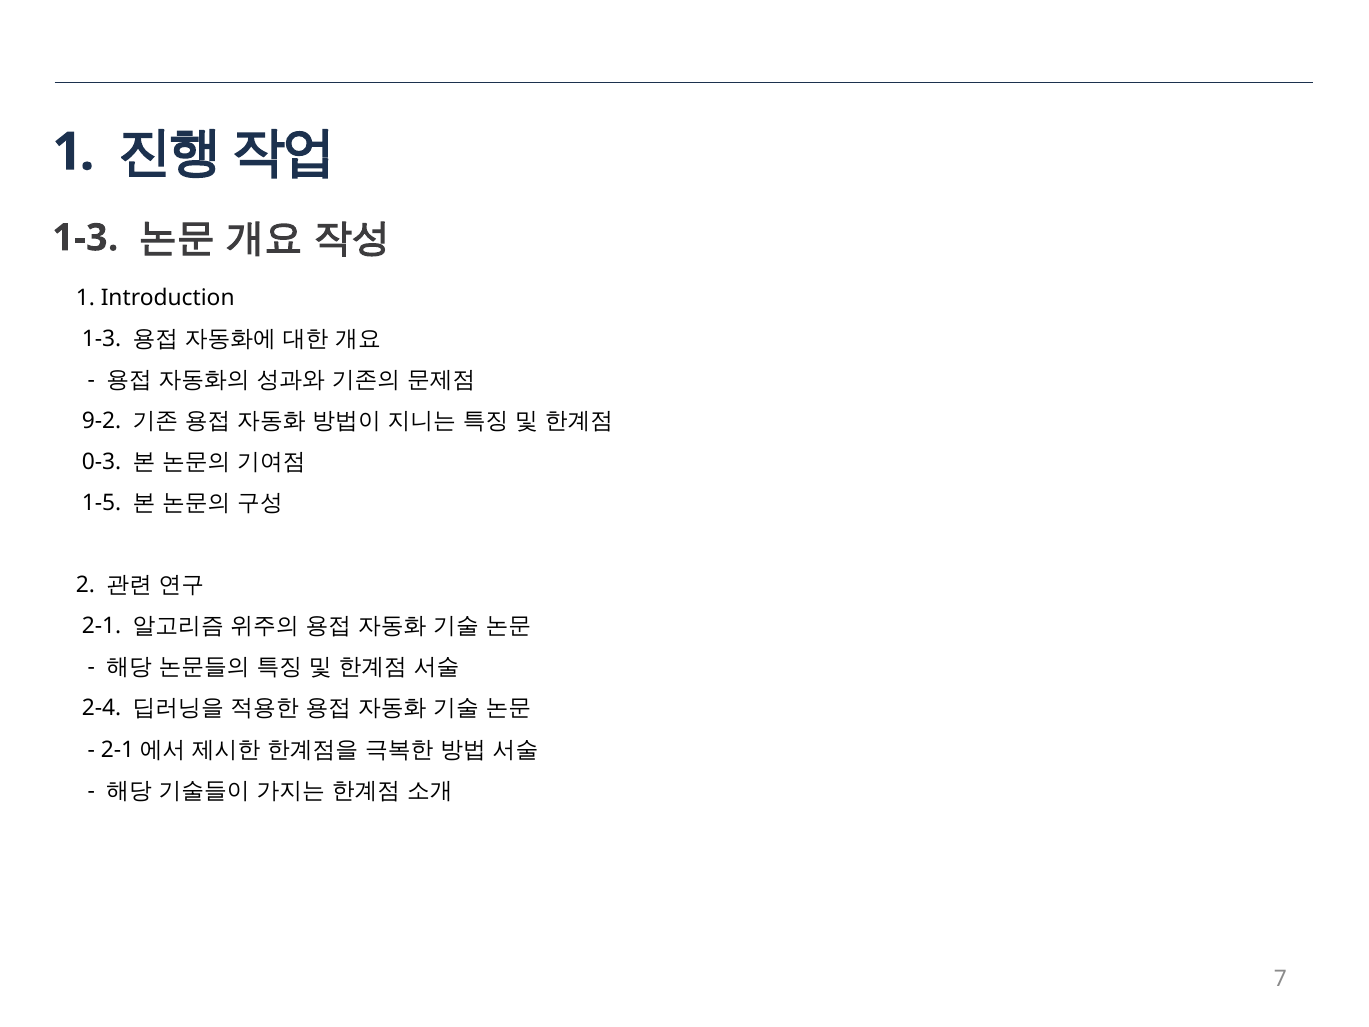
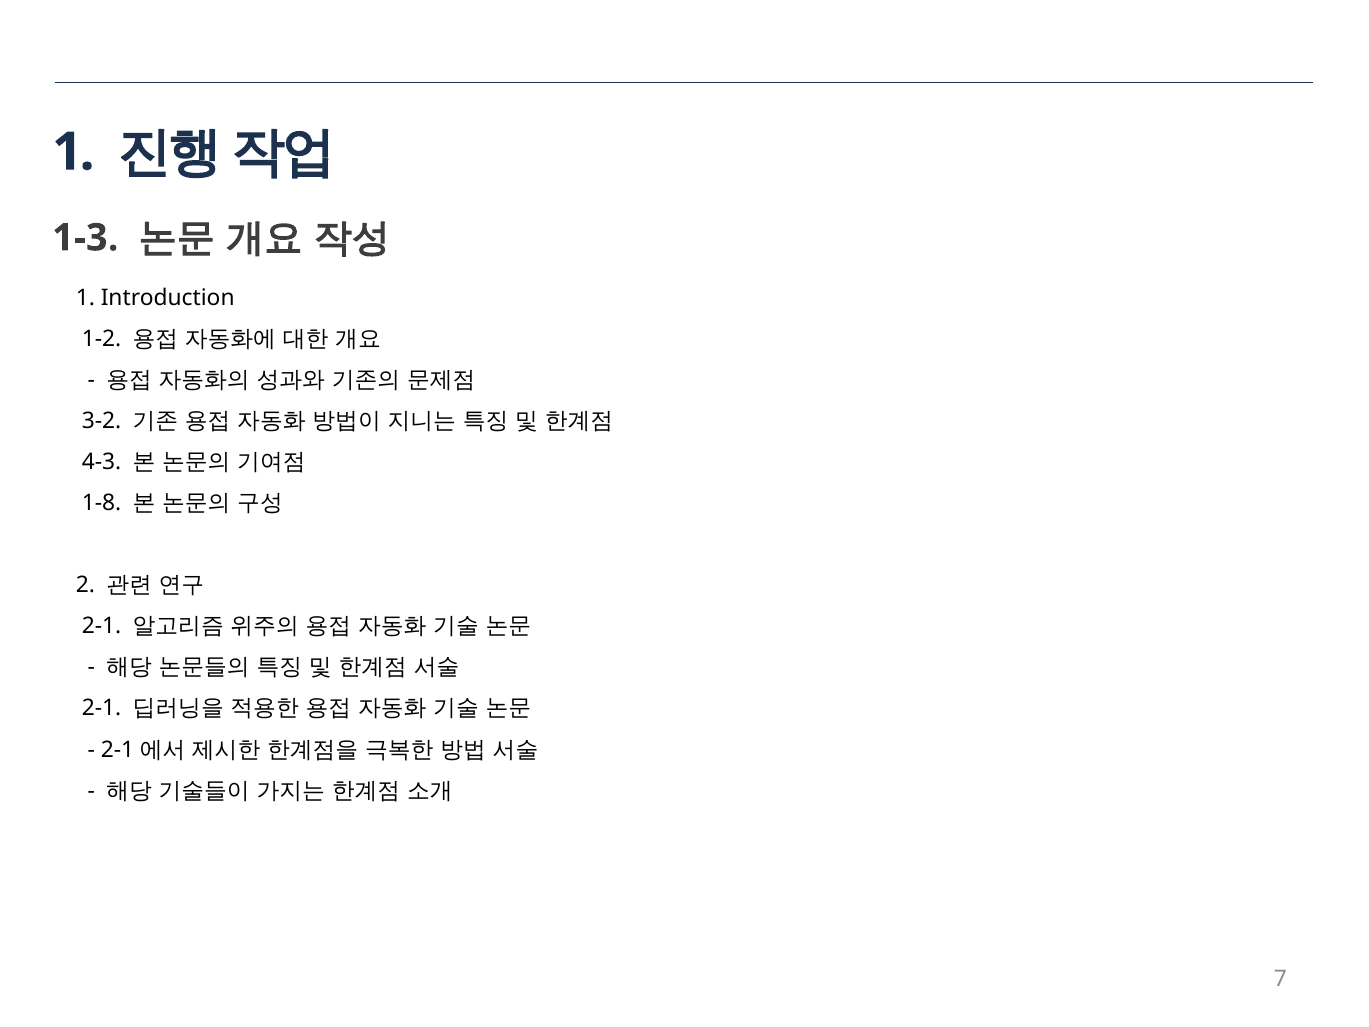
1-3: 1-3 -> 1-2 (102, 339)
9-2: 9-2 -> 3-2 (102, 421)
0-3: 0-3 -> 4-3 (102, 462)
1-5: 1-5 -> 1-8 (102, 503)
2-4: 2-4 -> 2-1 (102, 708)
